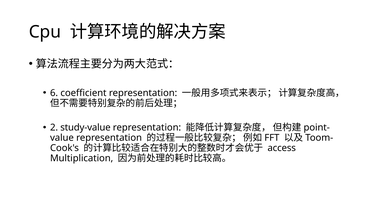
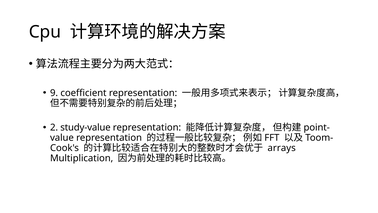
6: 6 -> 9 (54, 93)
access: access -> arrays (282, 148)
